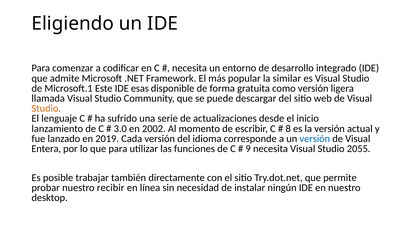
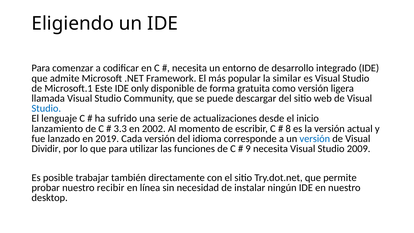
esas: esas -> only (140, 88)
Studio colour: orange -> blue (46, 108)
3.0: 3.0 -> 3.3 (120, 129)
Entera: Entera -> Dividir (46, 149)
2055: 2055 -> 2009 (359, 149)
